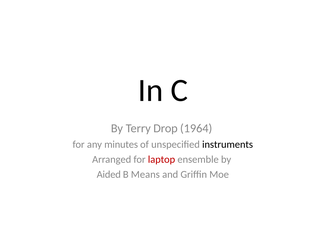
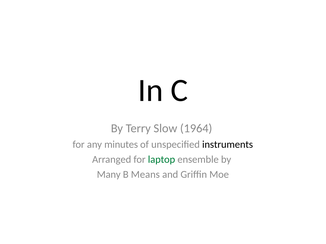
Drop: Drop -> Slow (165, 129)
laptop colour: red -> green (162, 160)
Aided: Aided -> Many (109, 175)
